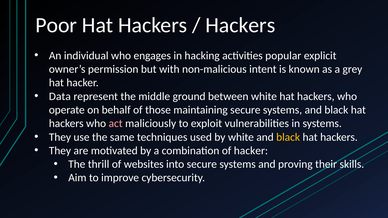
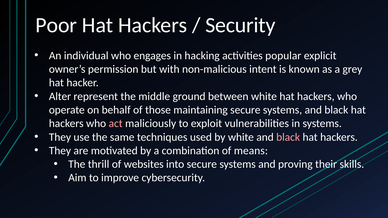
Hackers: Hackers -> Security (240, 25)
Data: Data -> Alter (60, 96)
black colour: yellow -> pink (288, 137)
of hacker: hacker -> means (251, 151)
